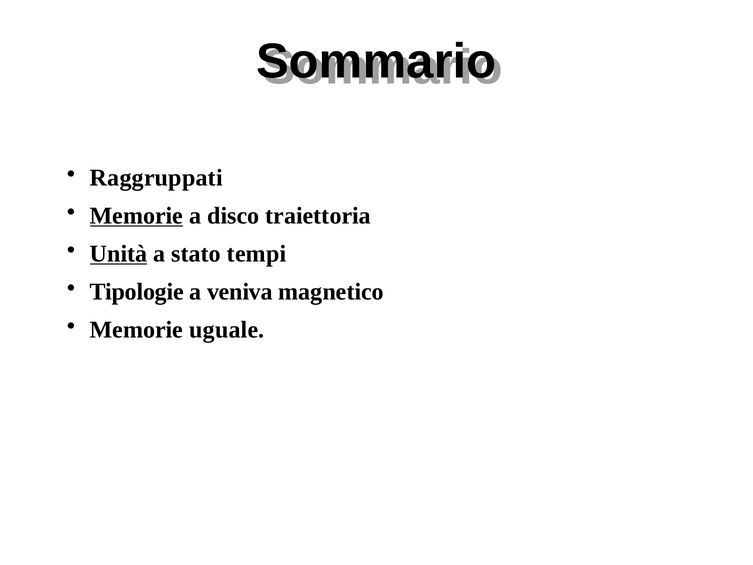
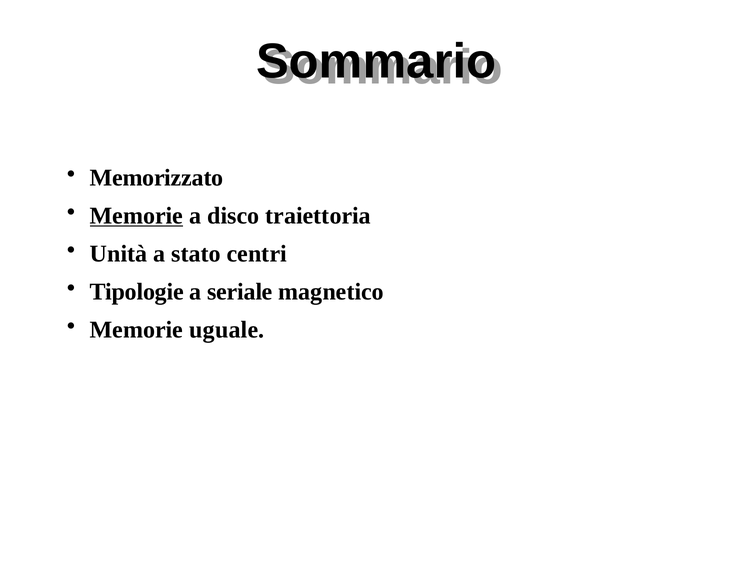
Raggruppati: Raggruppati -> Memorizzato (156, 178)
Unità underline: present -> none (118, 254)
tempi: tempi -> centri (257, 254)
veniva: veniva -> seriale (240, 292)
